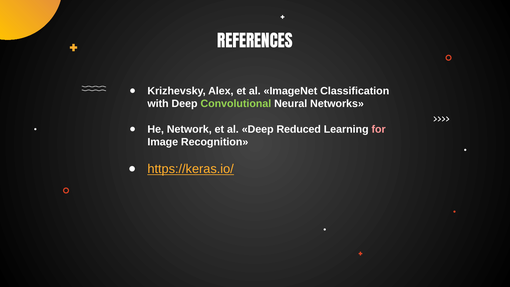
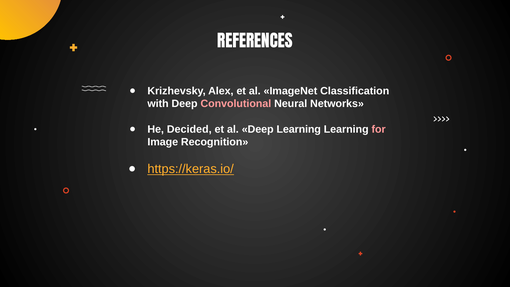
Convolutional colour: light green -> pink (236, 104)
Network: Network -> Decided (189, 129)
Deep Reduced: Reduced -> Learning (299, 129)
